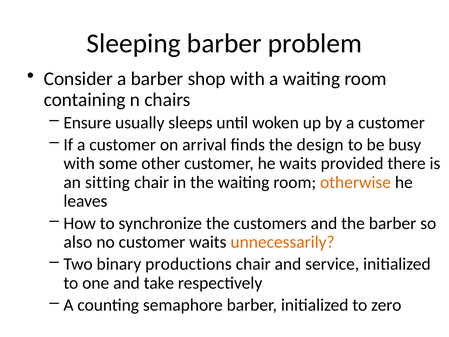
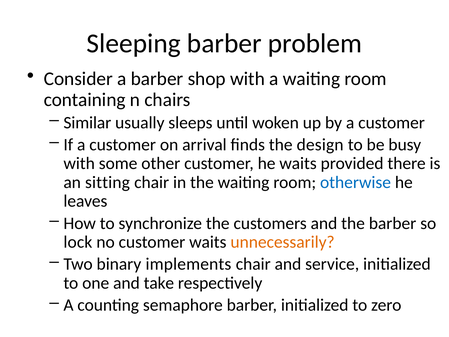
Ensure: Ensure -> Similar (87, 122)
otherwise colour: orange -> blue (356, 182)
also: also -> lock (78, 242)
productions: productions -> implements (188, 264)
